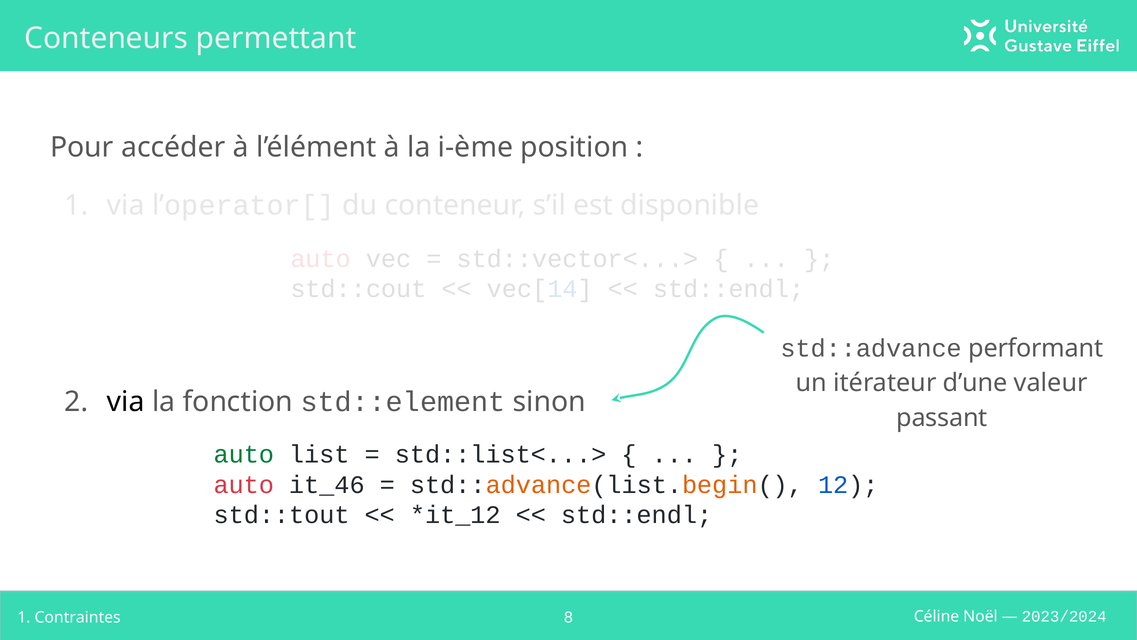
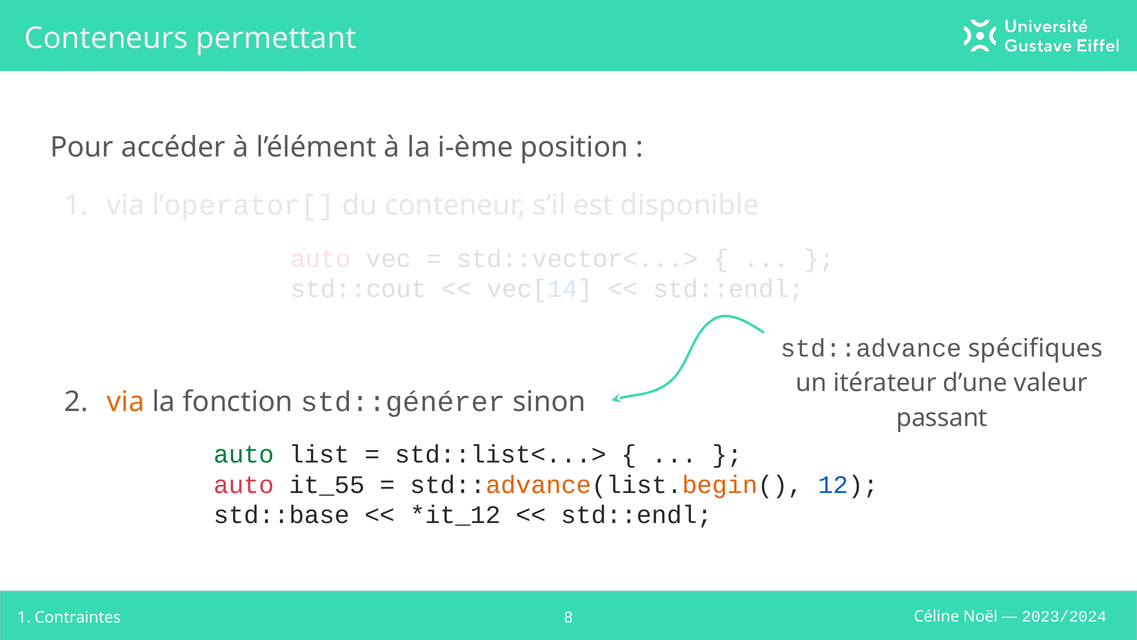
performant: performant -> spécifiques (1036, 348)
via colour: black -> orange (126, 402)
std::element: std::element -> std::générer (403, 402)
it_46: it_46 -> it_55 (327, 484)
std::tout: std::tout -> std::base (282, 515)
